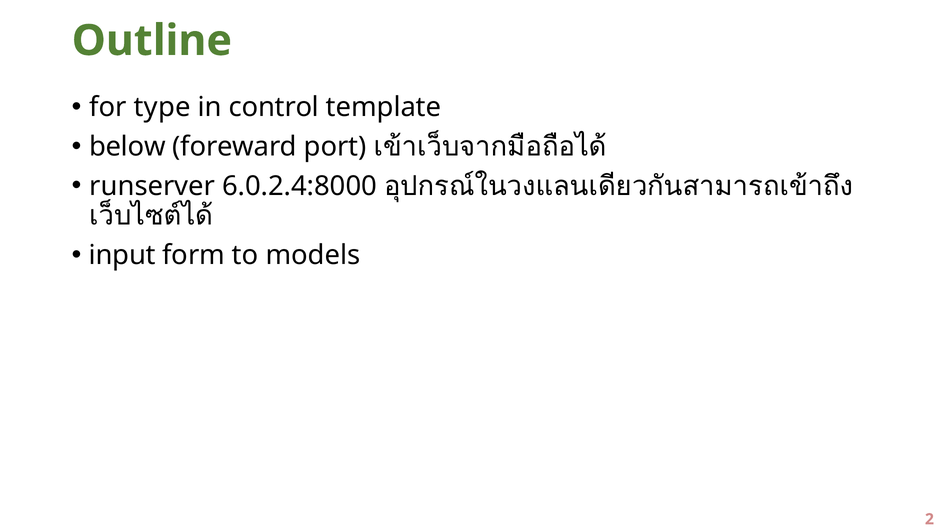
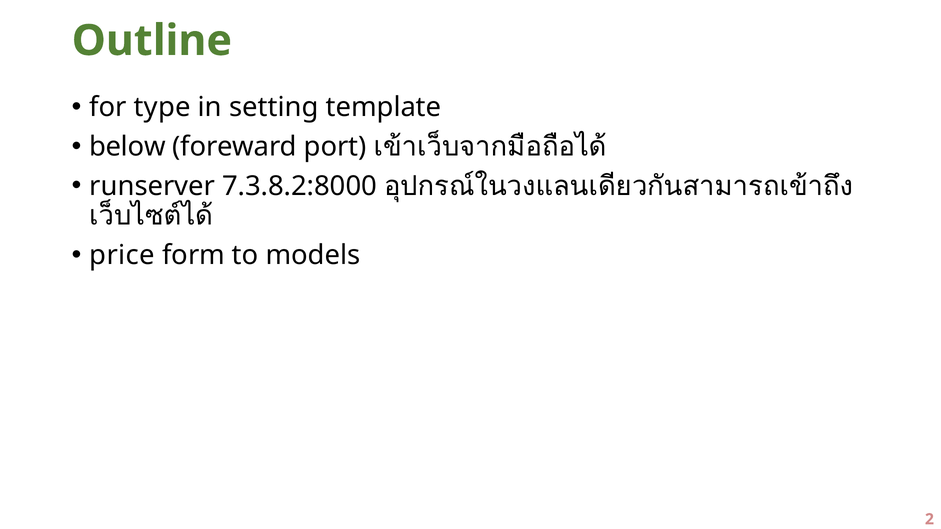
control: control -> setting (274, 107)
6.0.2.4:8000: 6.0.2.4:8000 -> 7.3.8.2:8000 (300, 186)
input: input -> price (122, 255)
